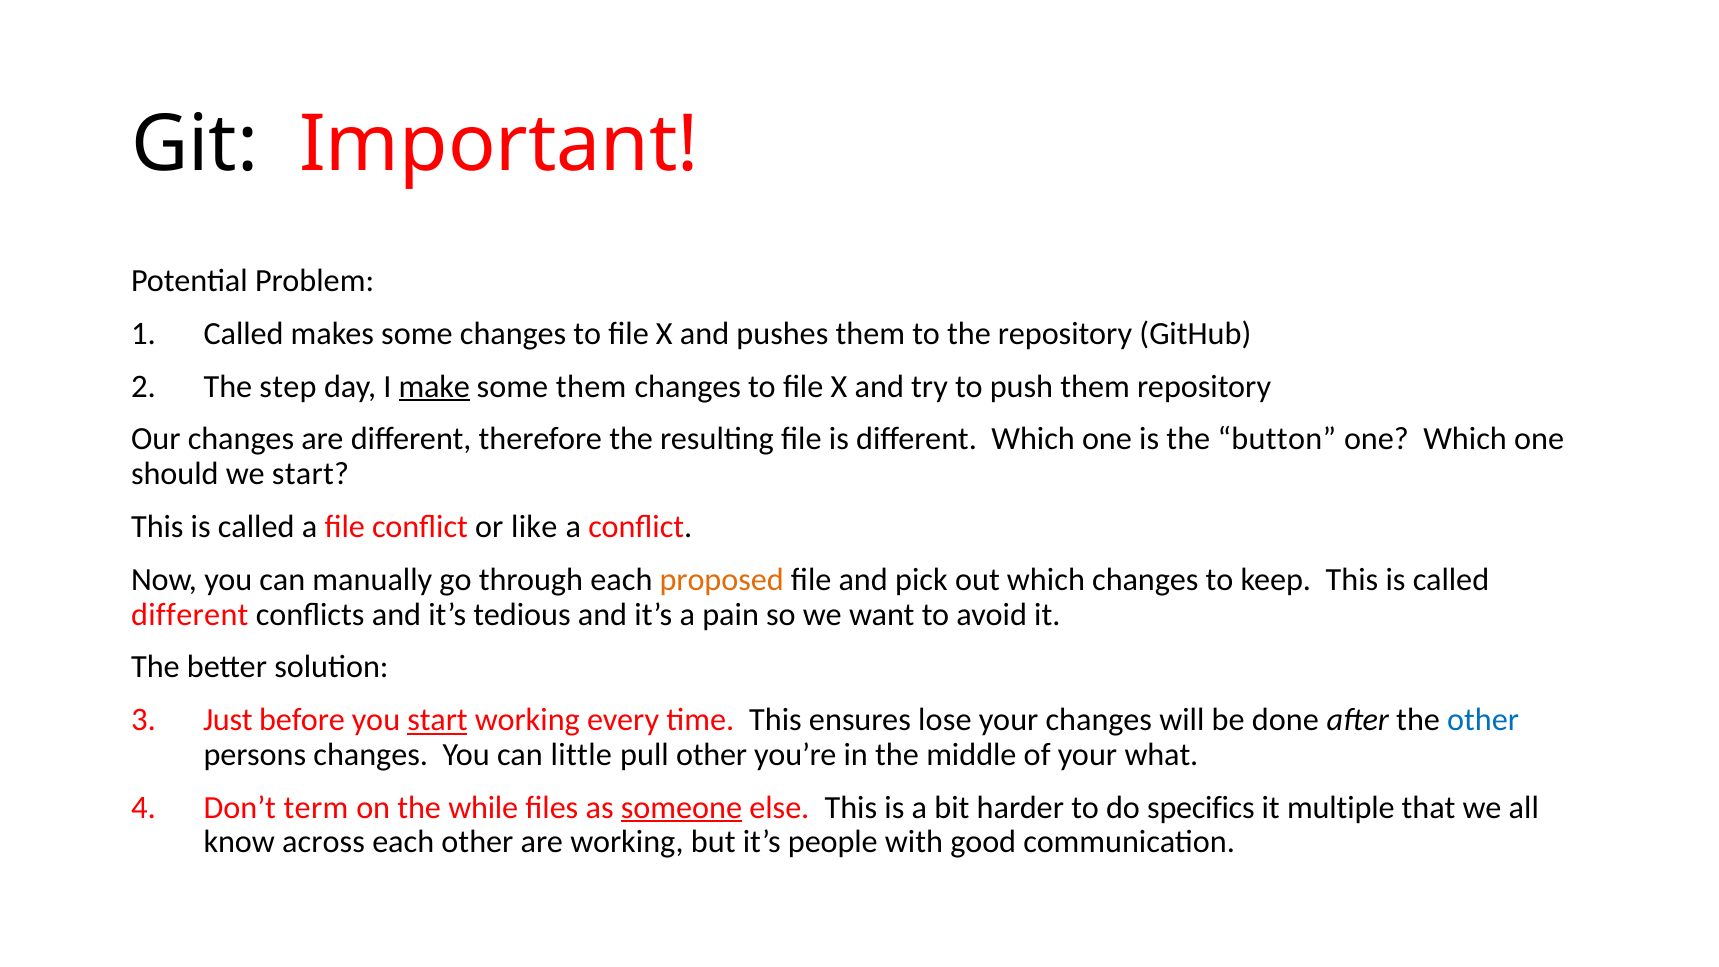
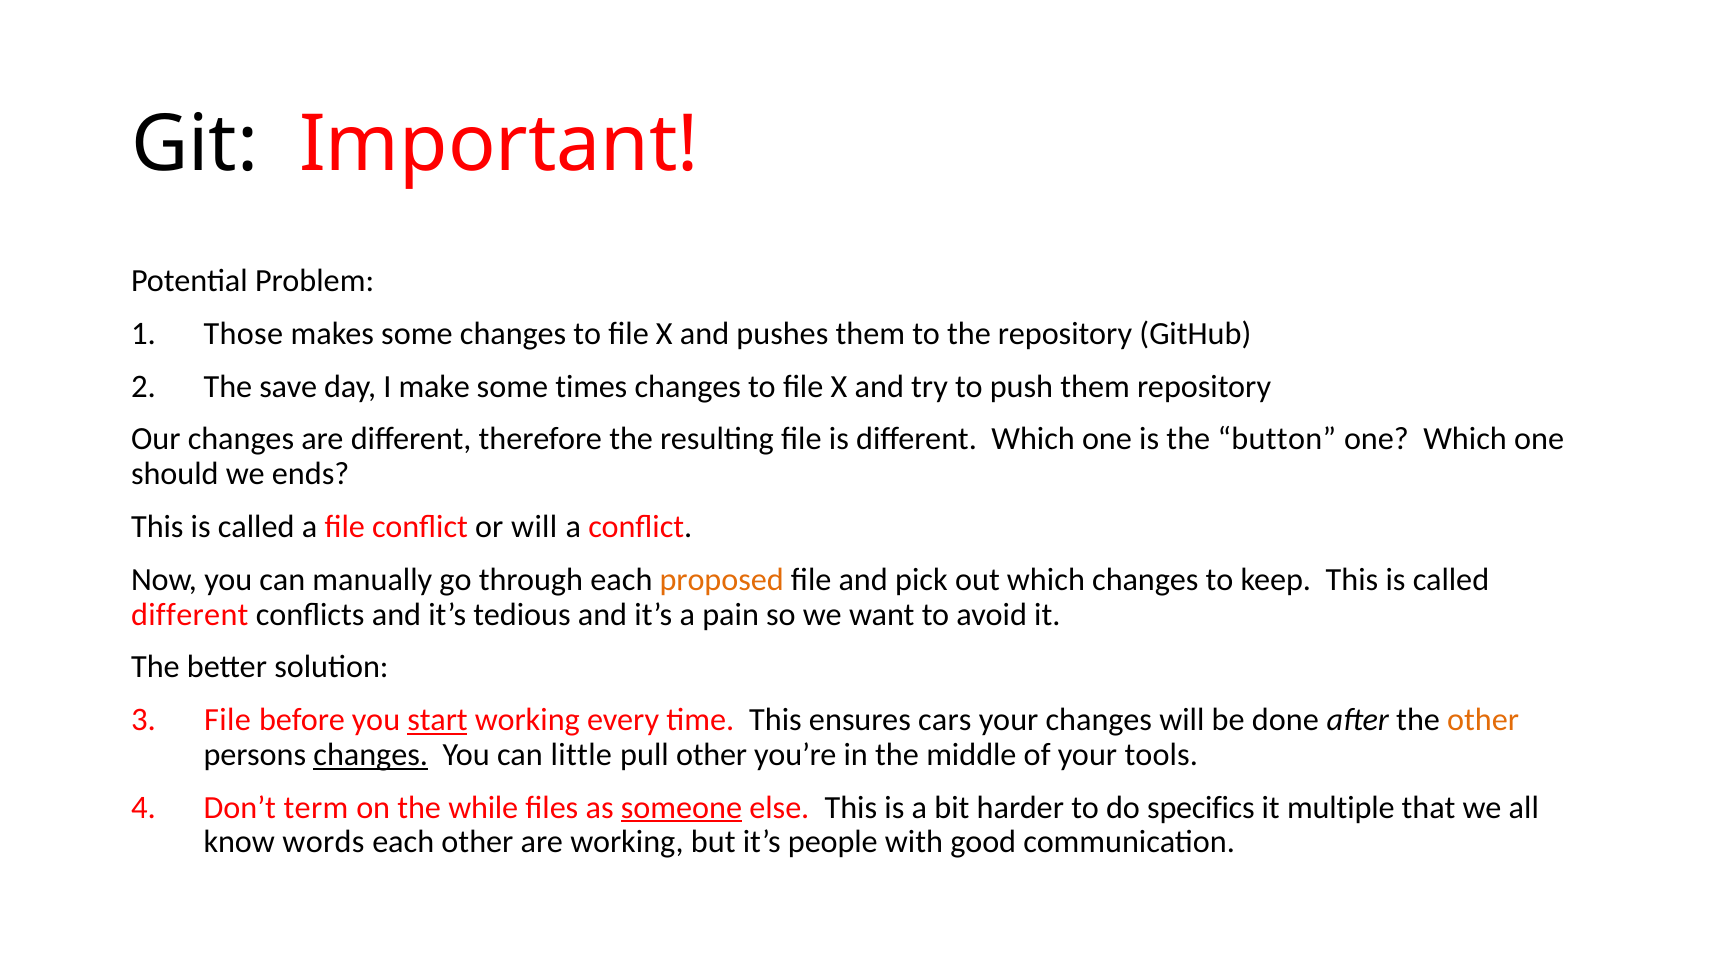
Called: Called -> Those (243, 334)
step: step -> save (288, 387)
make underline: present -> none (434, 387)
some them: them -> times (591, 387)
we start: start -> ends (311, 474)
or like: like -> will (534, 527)
Just: Just -> File (228, 720)
lose: lose -> cars (945, 720)
other colour: blue -> orange (1483, 720)
changes underline: none -> present (371, 755)
what: what -> tools (1161, 755)
across: across -> words (323, 842)
